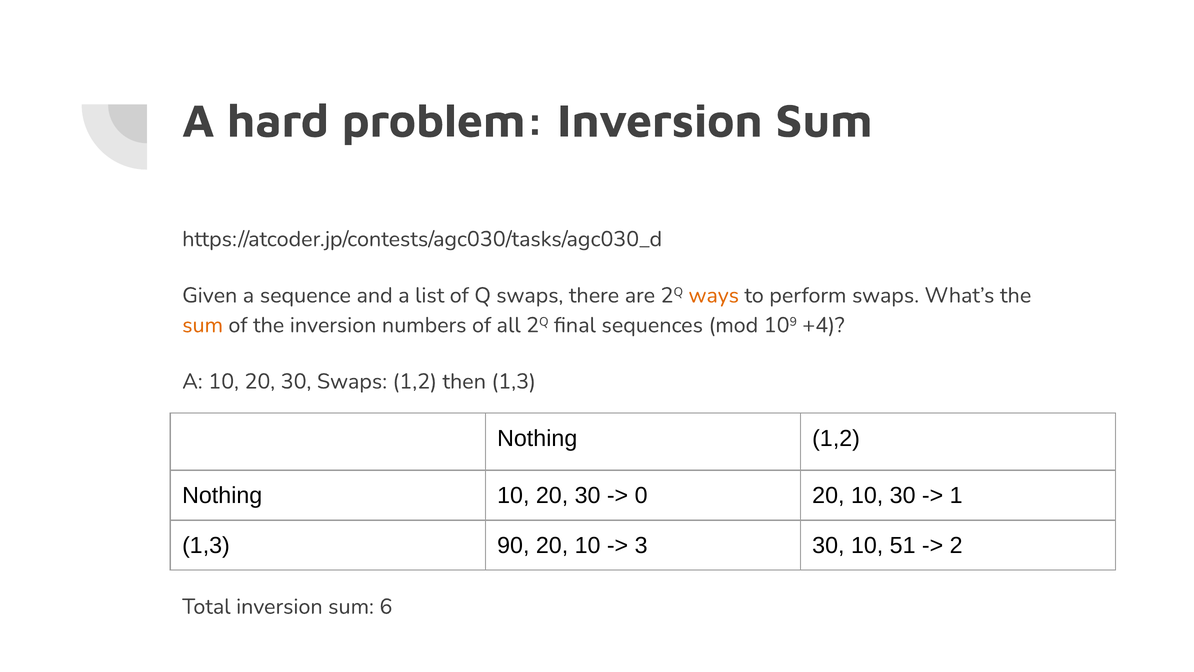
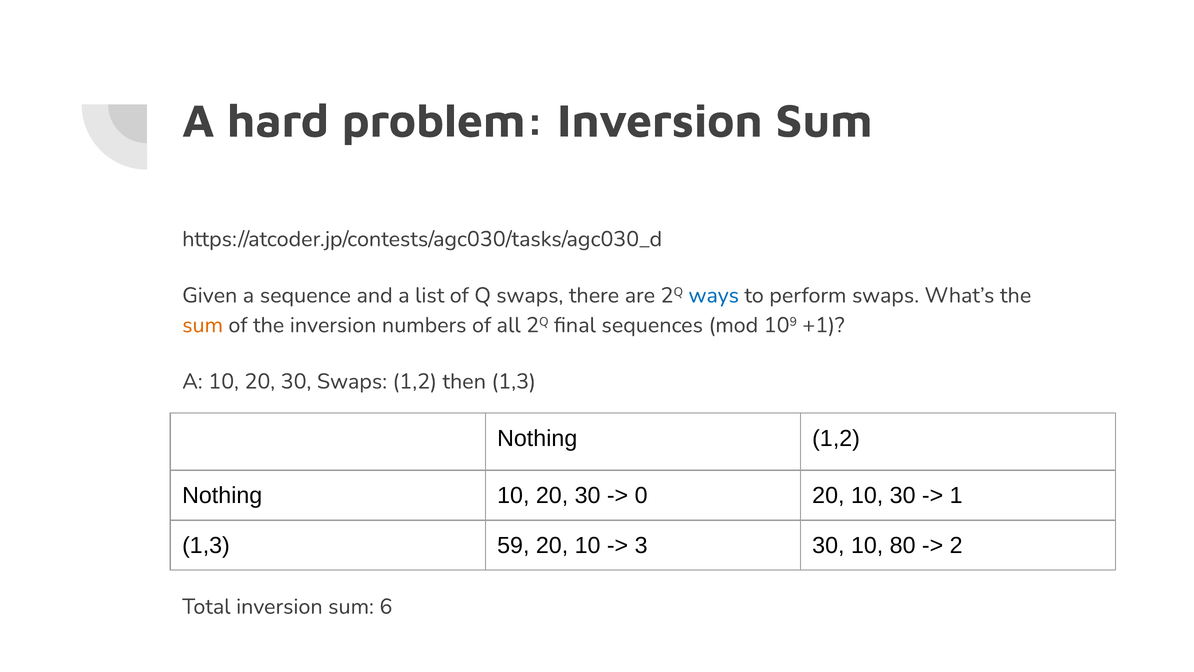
ways colour: orange -> blue (714, 295)
+4: +4 -> +1 (823, 325)
90: 90 -> 59 (513, 545)
51: 51 -> 80 (903, 545)
